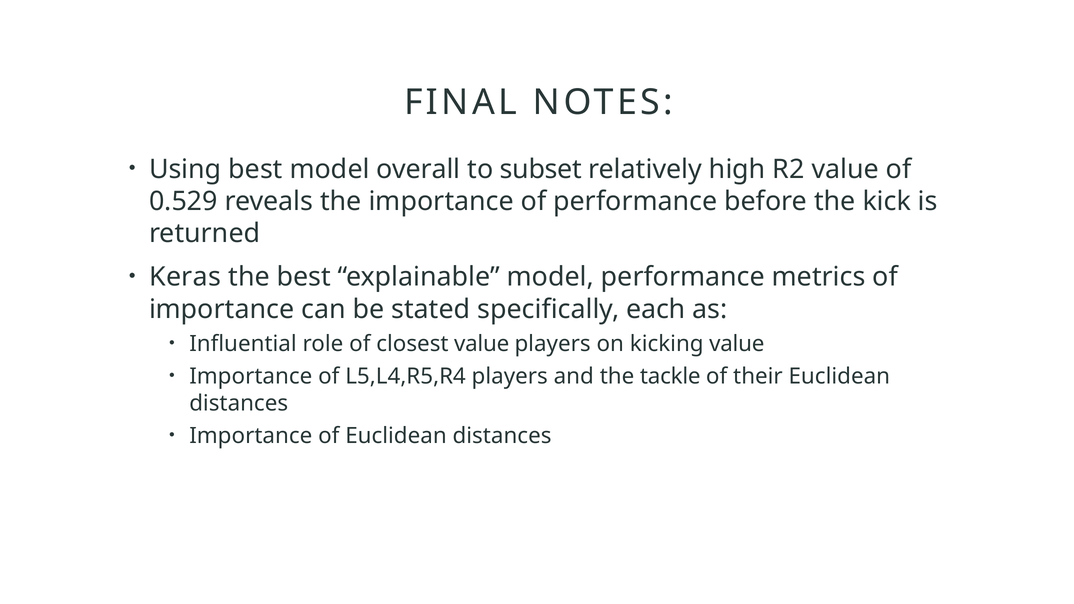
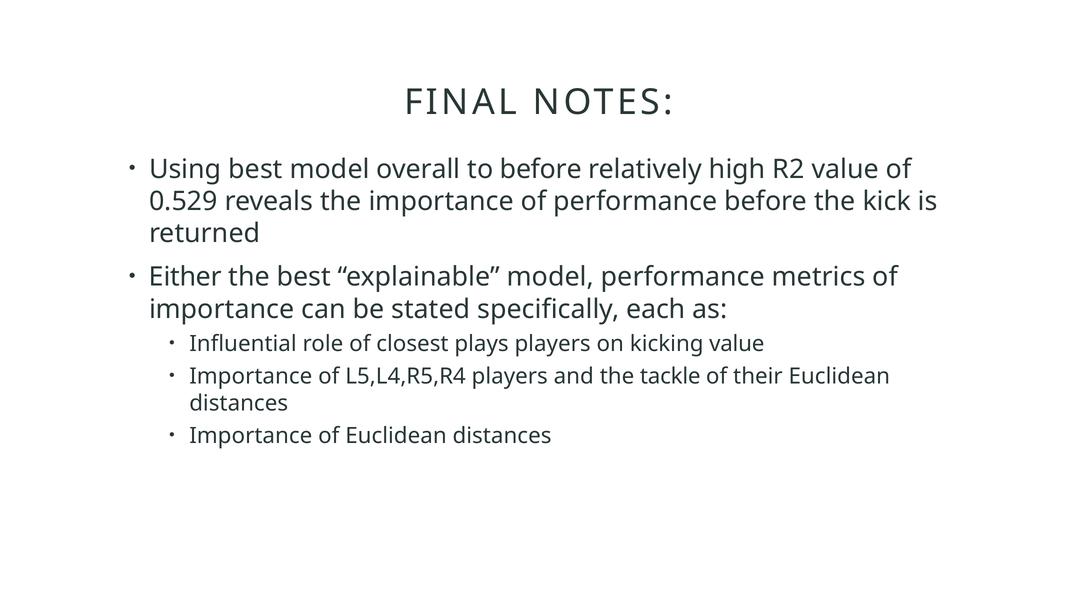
to subset: subset -> before (541, 169)
Keras: Keras -> Either (185, 277)
closest value: value -> plays (482, 344)
